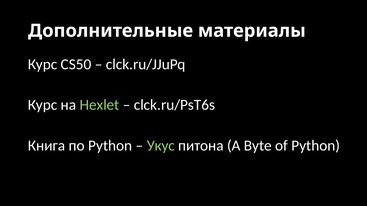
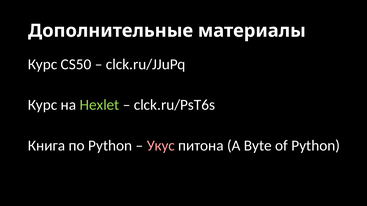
Укус colour: light green -> pink (161, 146)
